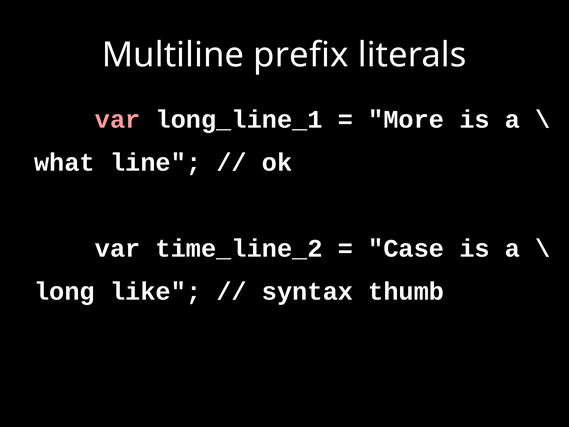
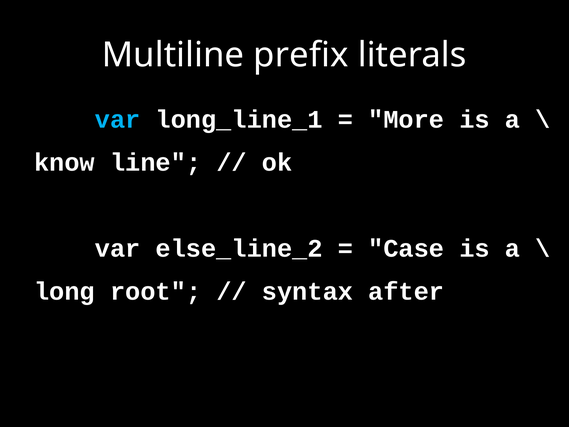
var colour: pink -> light blue (118, 119)
what: what -> know (64, 162)
time_line_2: time_line_2 -> else_line_2 (239, 248)
like: like -> root (156, 291)
thumb: thumb -> after (406, 291)
